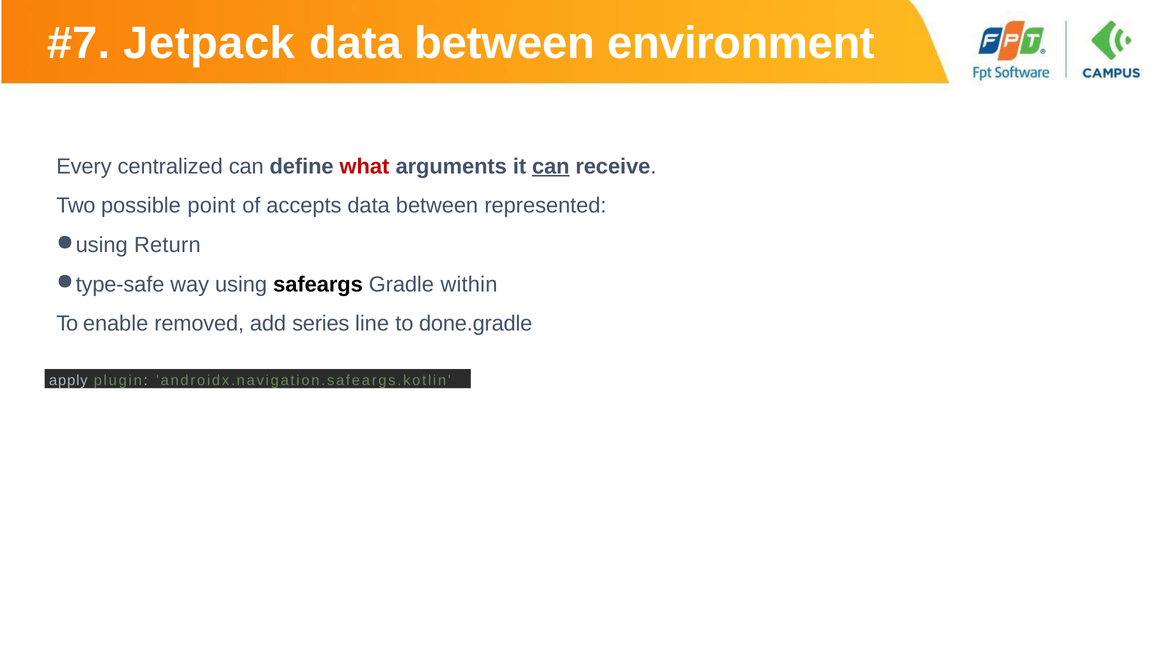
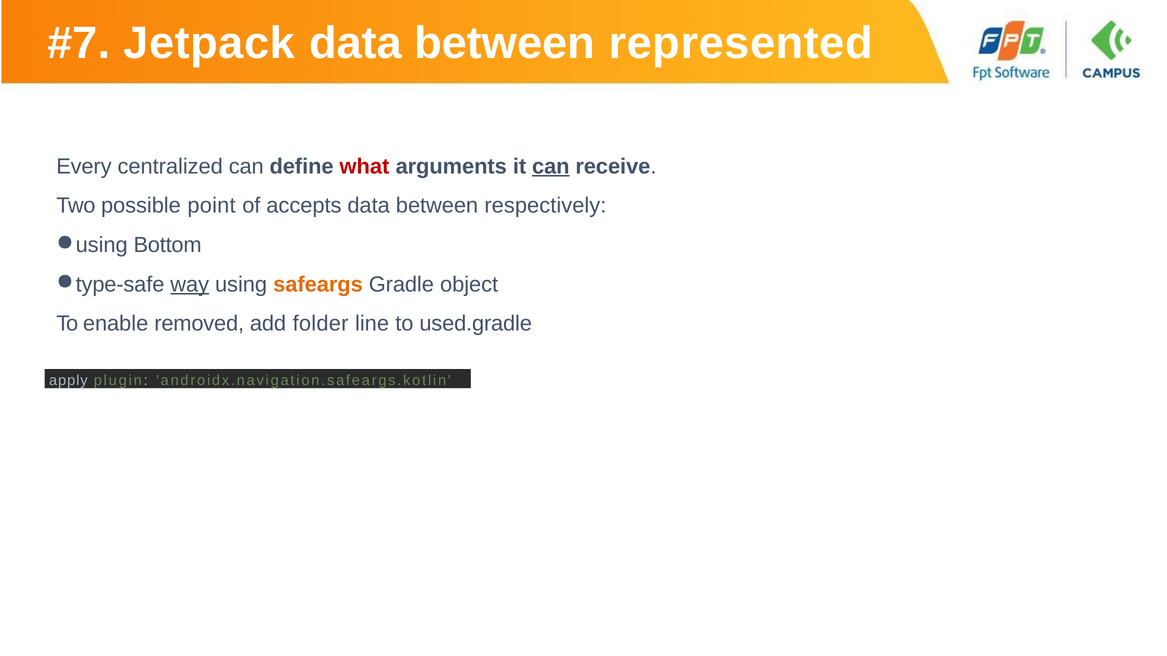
environment: environment -> represented (741, 43)
represented: represented -> respectively (545, 206)
Return: Return -> Bottom (168, 245)
way underline: none -> present (190, 285)
safeargs colour: black -> orange (318, 285)
within: within -> object (469, 285)
series: series -> folder (321, 324)
done.gradle: done.gradle -> used.gradle (476, 324)
